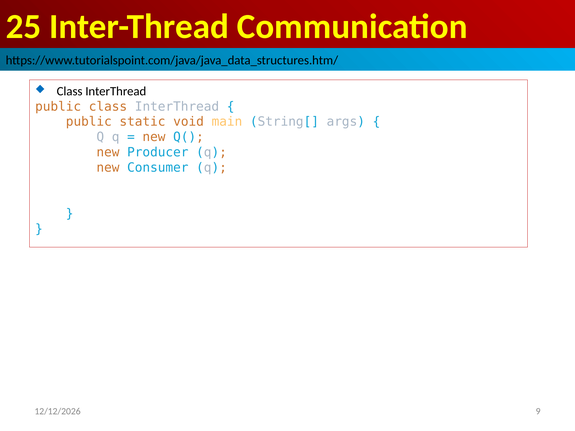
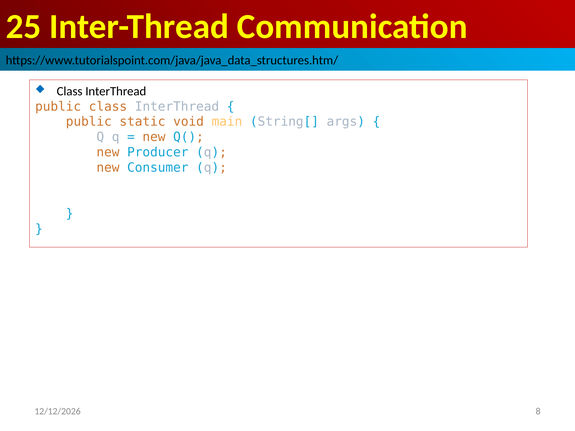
9: 9 -> 8 (538, 412)
